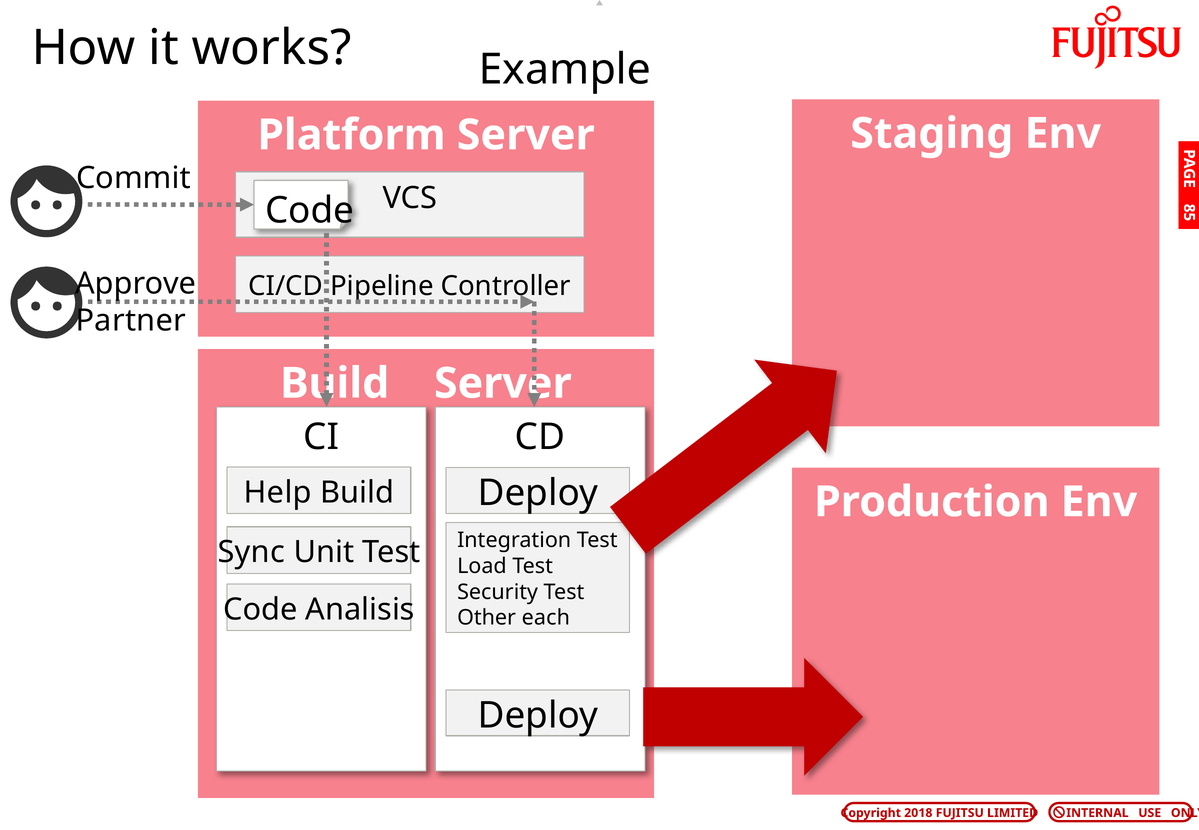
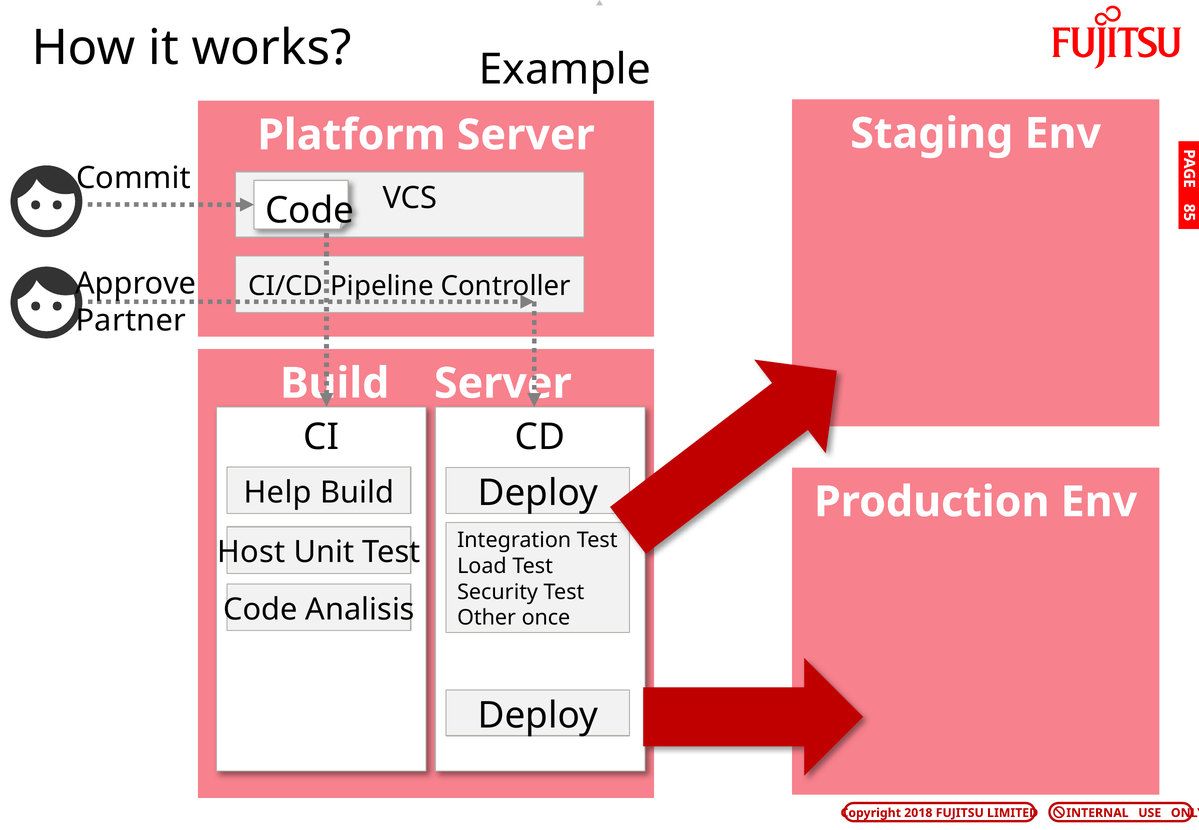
Sync: Sync -> Host (251, 552)
each: each -> once (546, 618)
